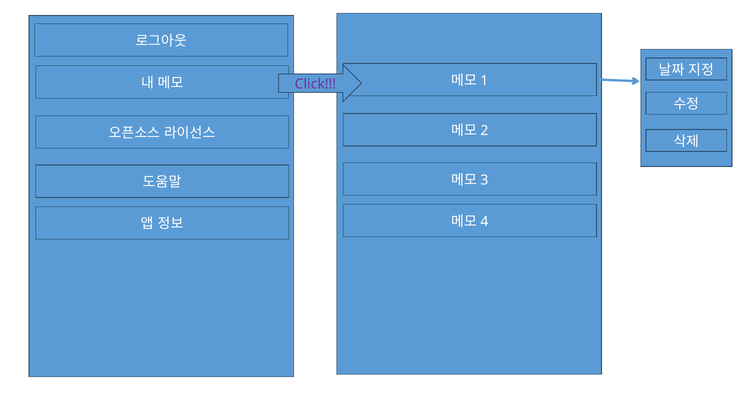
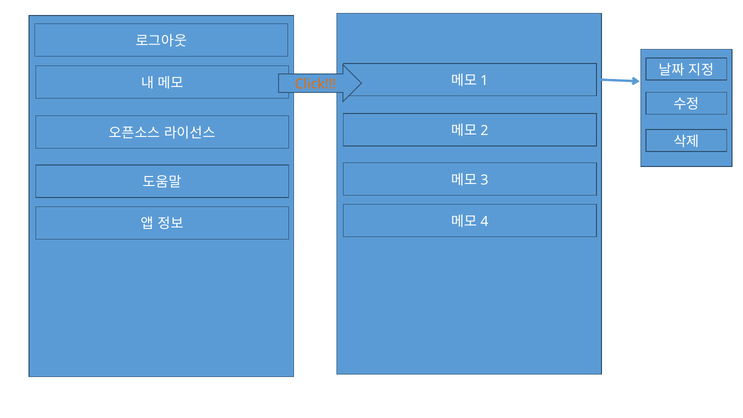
Click colour: purple -> orange (315, 84)
